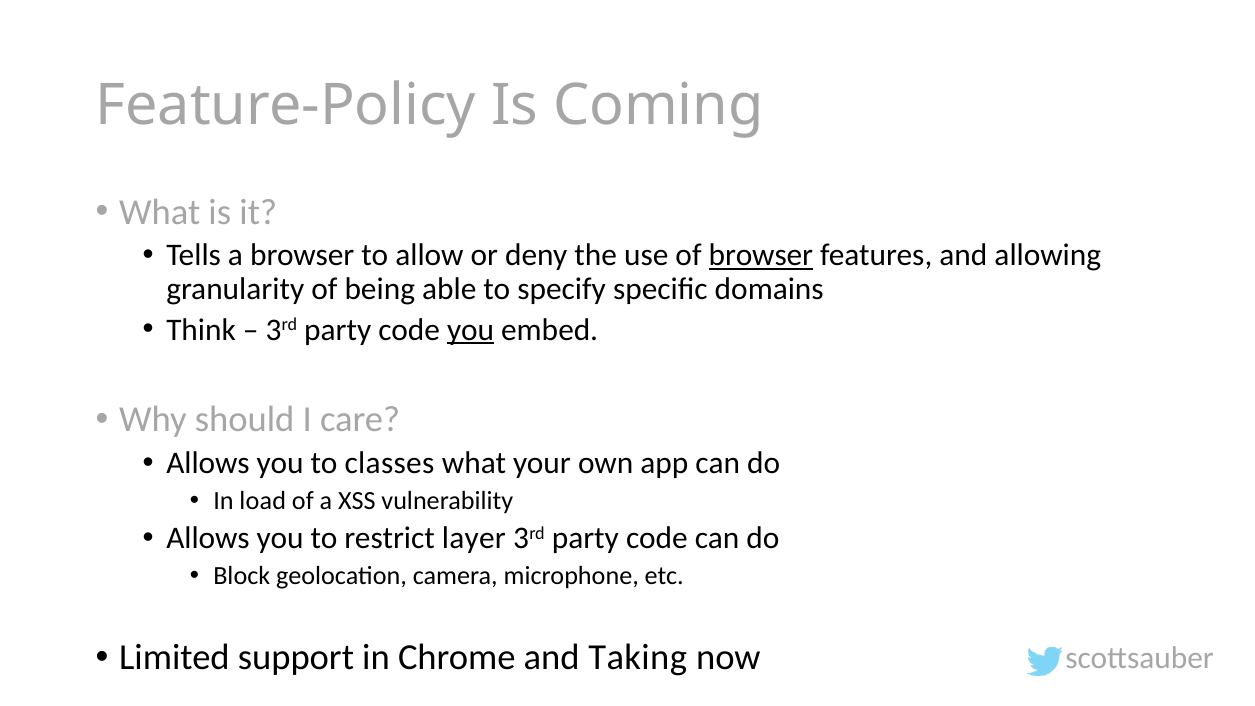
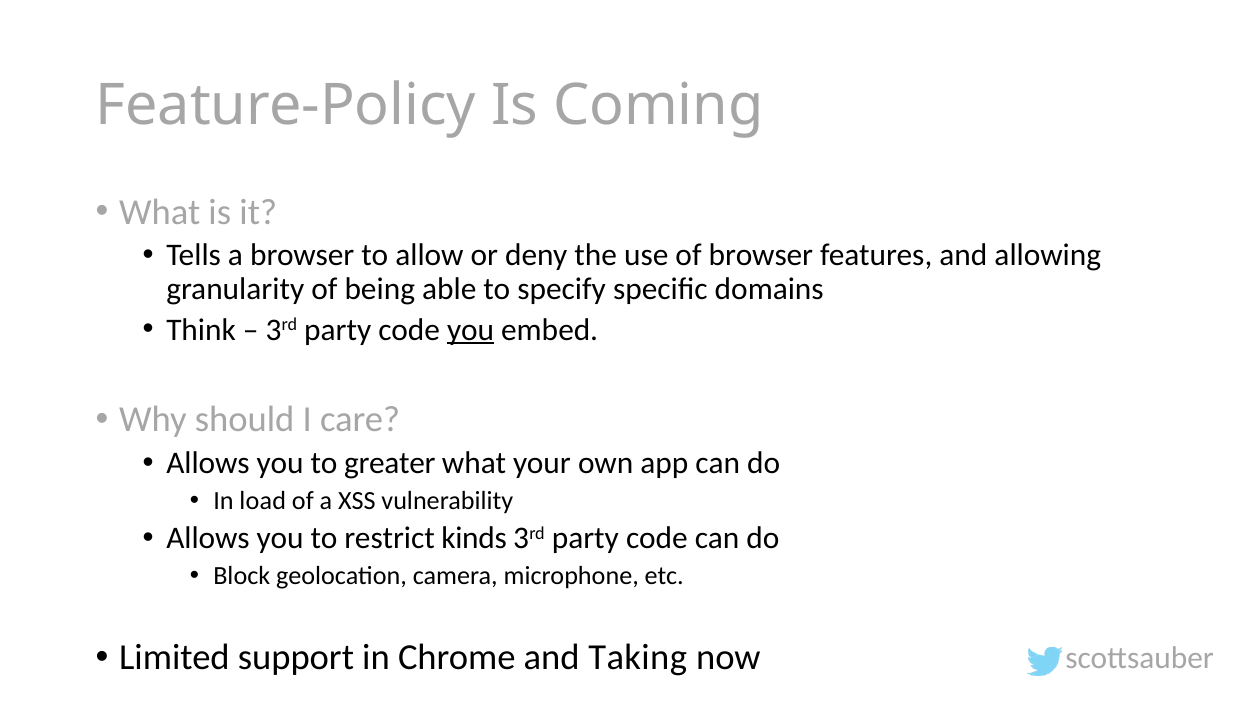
browser underline: present -> none (761, 255)
classes: classes -> greater (390, 463)
layer: layer -> kinds (474, 538)
